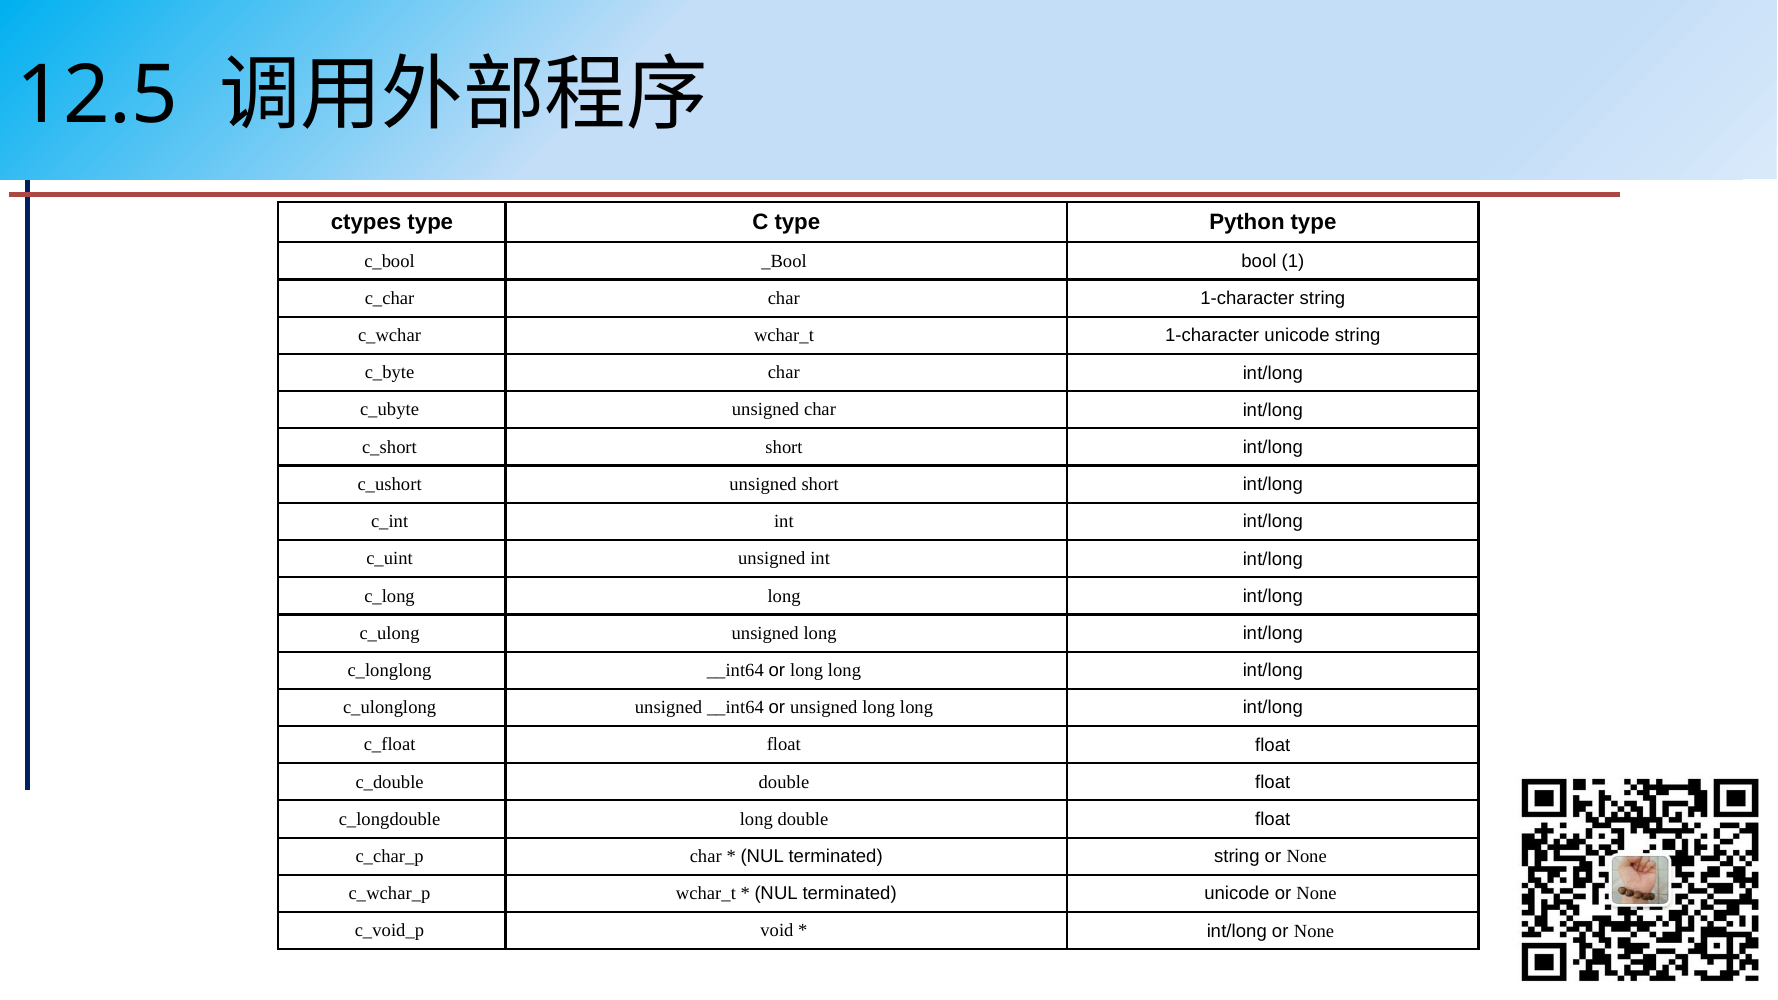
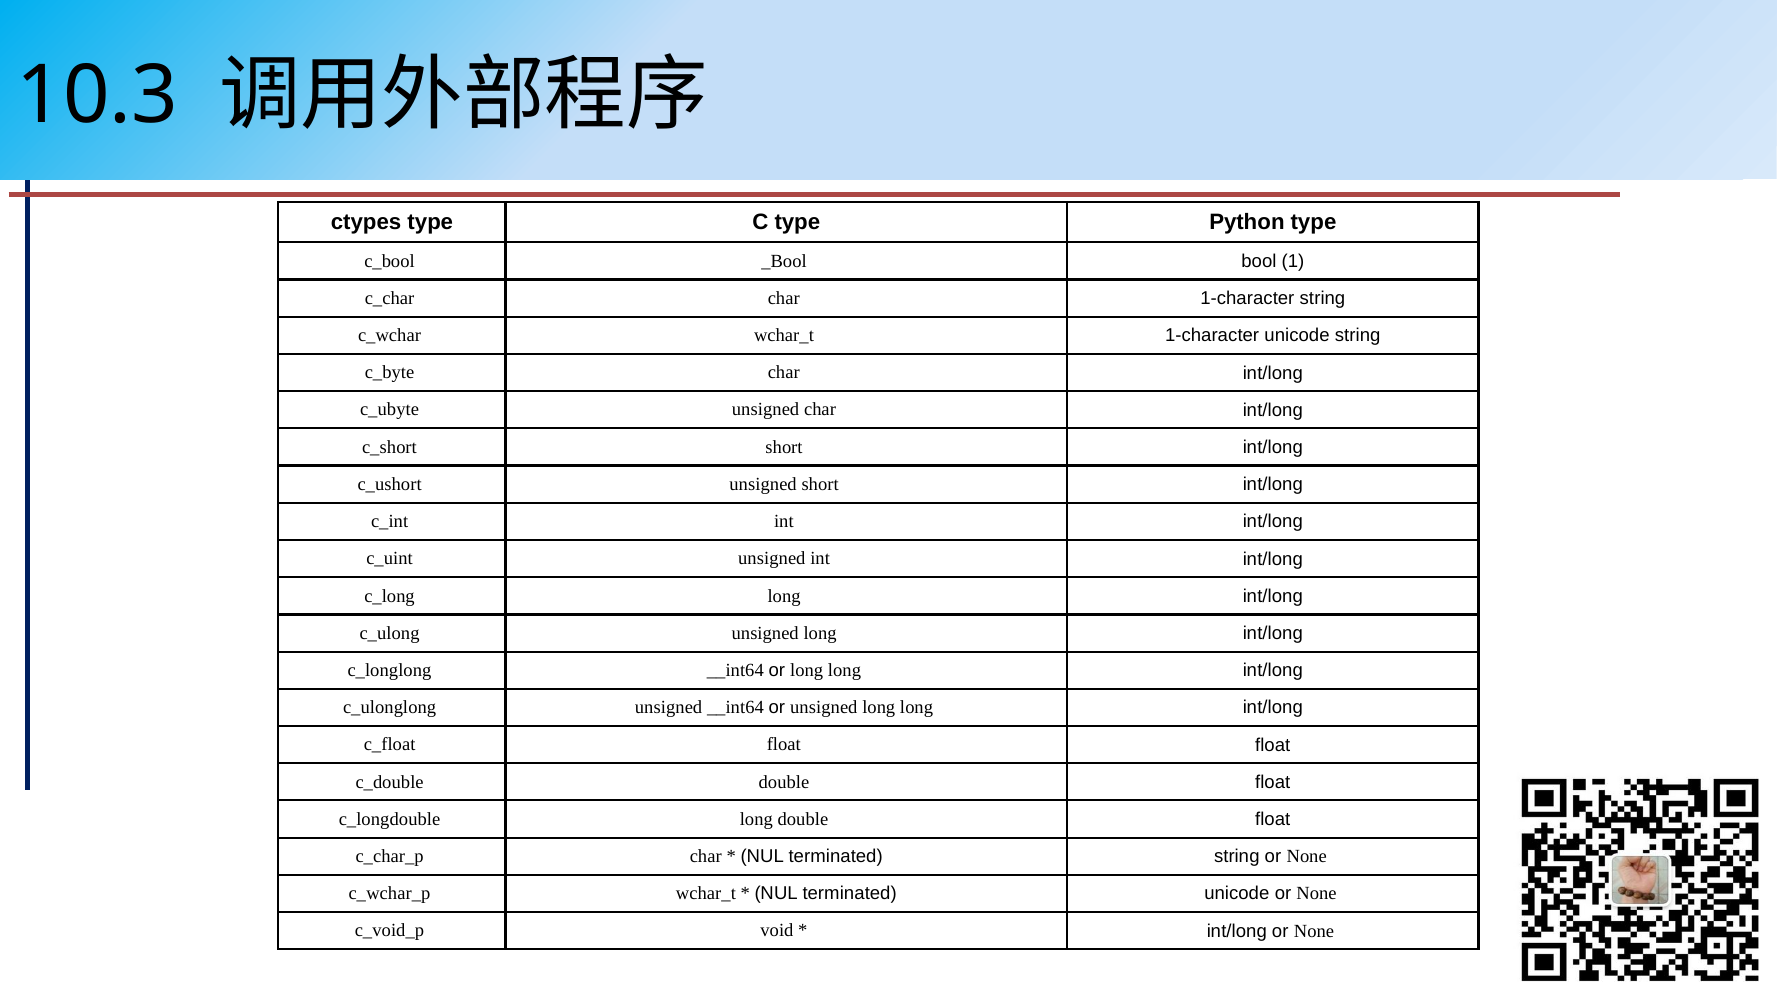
12.5: 12.5 -> 10.3 (97, 95)
